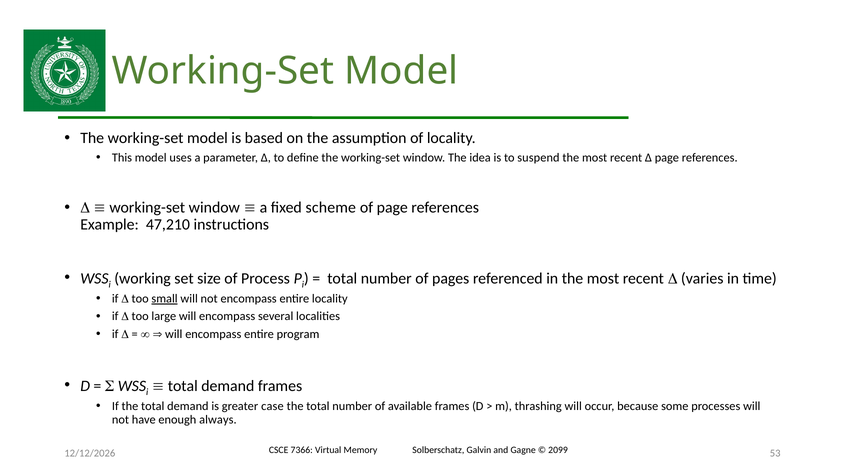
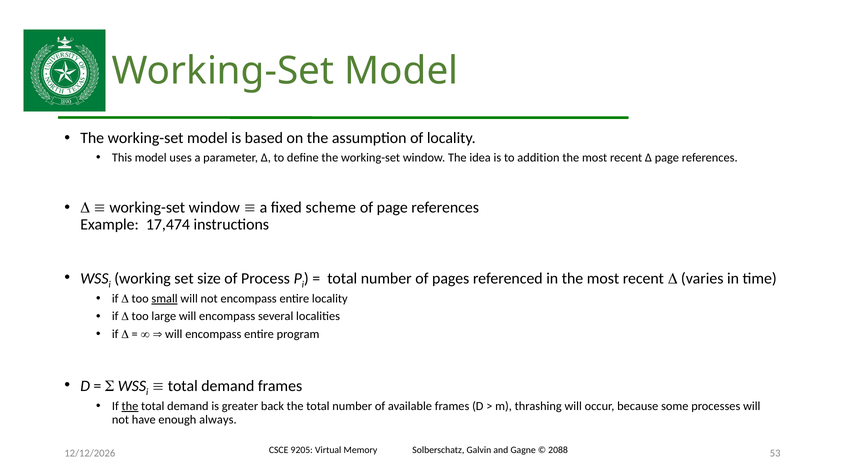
suspend: suspend -> addition (538, 158)
47,210: 47,210 -> 17,474 (168, 225)
the underline: none -> present (130, 406)
case: case -> back (273, 406)
7366: 7366 -> 9205 (302, 450)
2099: 2099 -> 2088 (558, 450)
